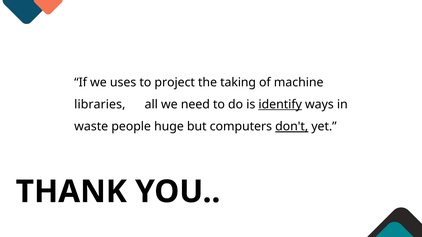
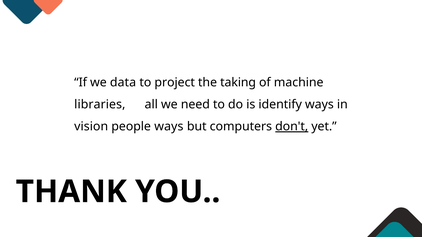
uses: uses -> data (123, 82)
identify underline: present -> none (280, 105)
waste: waste -> vision (91, 127)
people huge: huge -> ways (169, 127)
